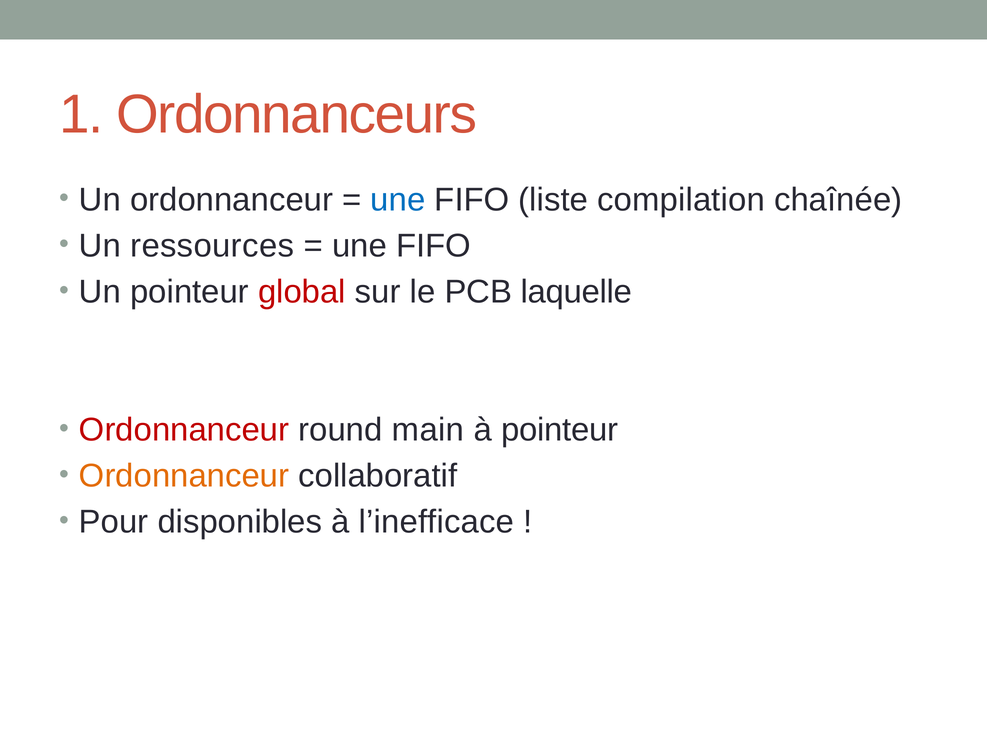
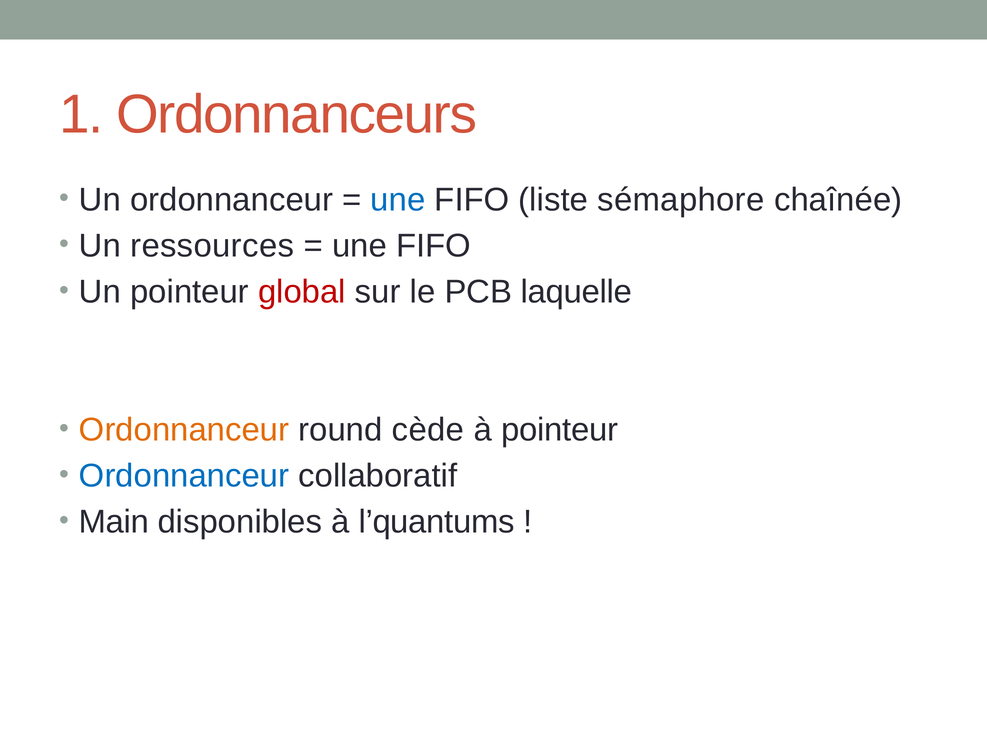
compilation: compilation -> sémaphore (681, 200)
Ordonnanceur colour: red -> orange (184, 430)
main: main -> cède (428, 430)
Ordonnanceur colour: orange -> blue (184, 476)
Pour: Pour -> Main (114, 522)
l’inefficace: l’inefficace -> l’quantums (437, 522)
